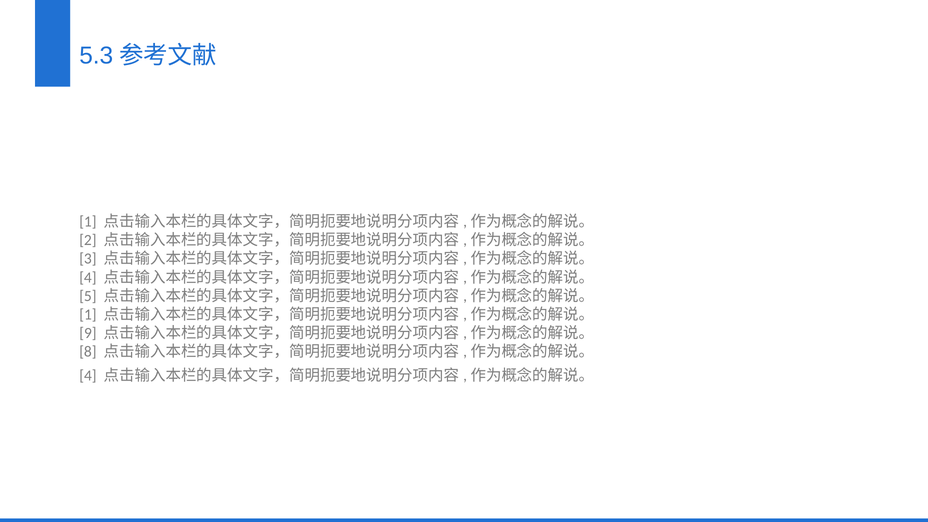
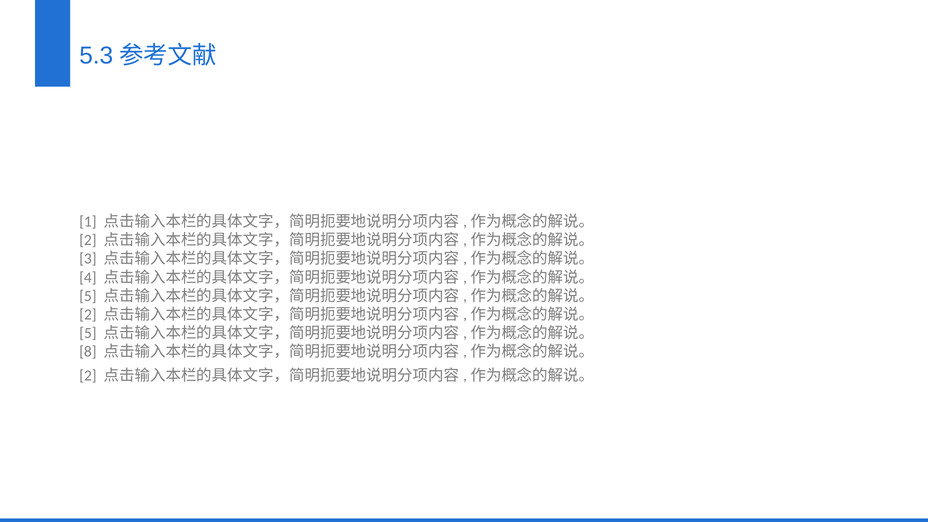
1: 1 -> 2 (88, 315)
9: 9 -> 5 (88, 333)
4: 4 -> 2 (88, 376)
